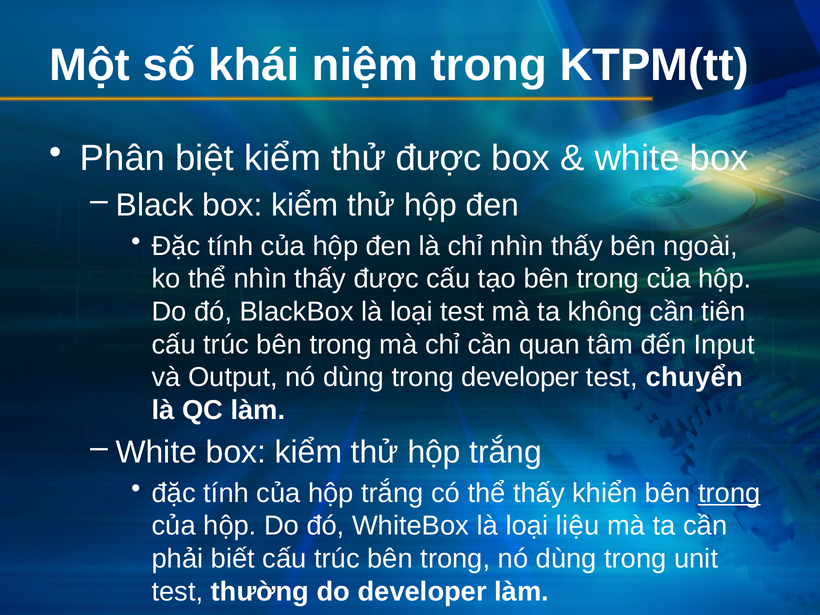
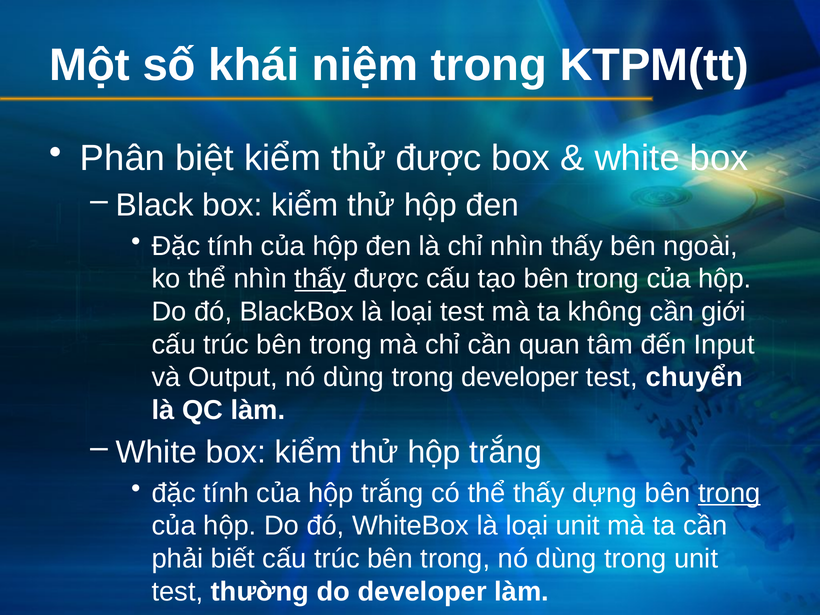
thấy underline: none -> present (320, 279)
tiên: tiên -> giới (724, 312)
khiển: khiển -> dựng (605, 493)
loại liệu: liệu -> unit (578, 526)
